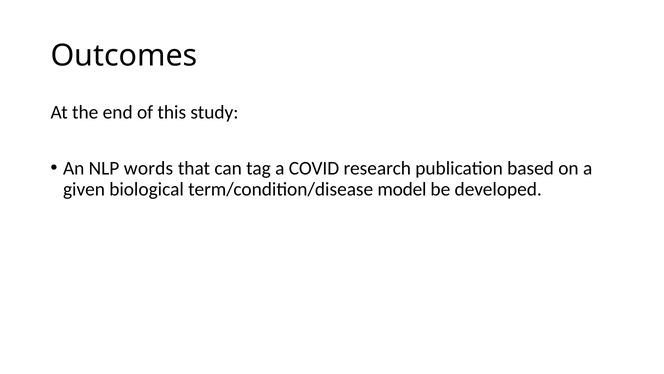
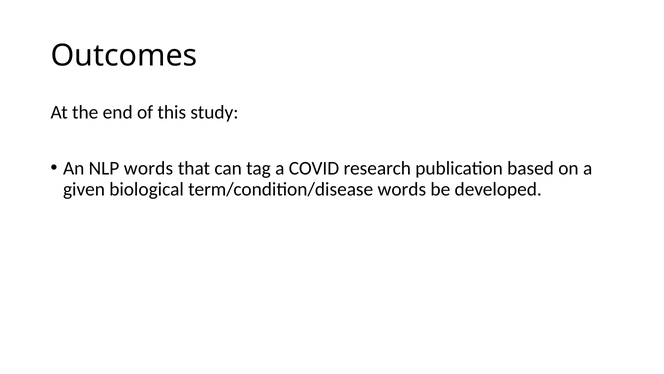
term/condition/disease model: model -> words (402, 189)
